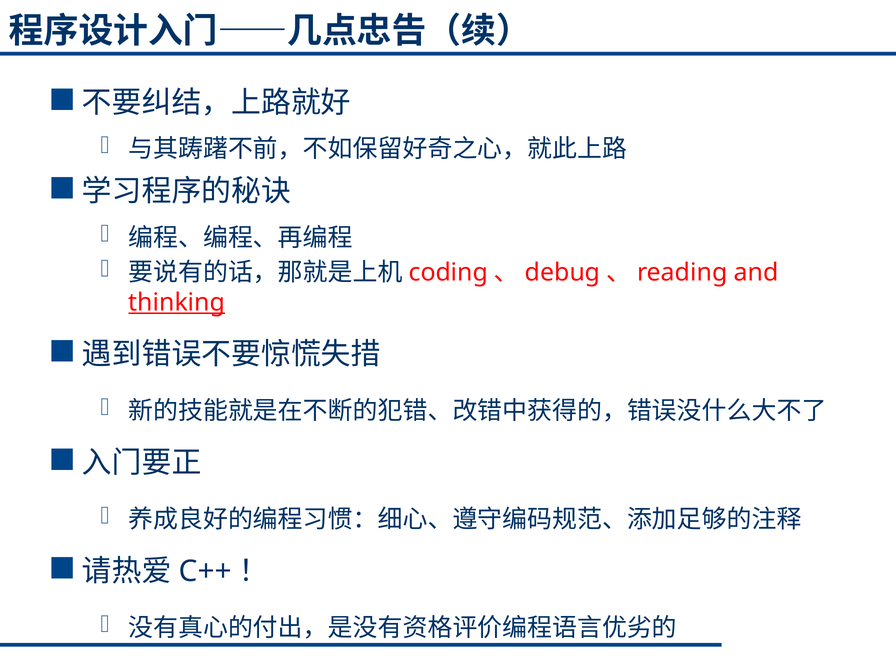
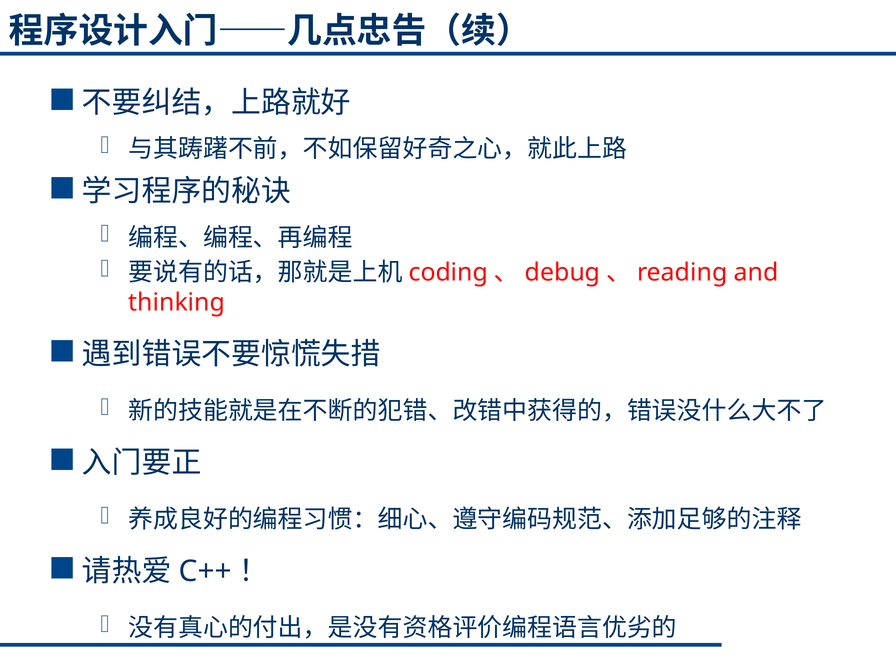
thinking underline: present -> none (177, 303)
